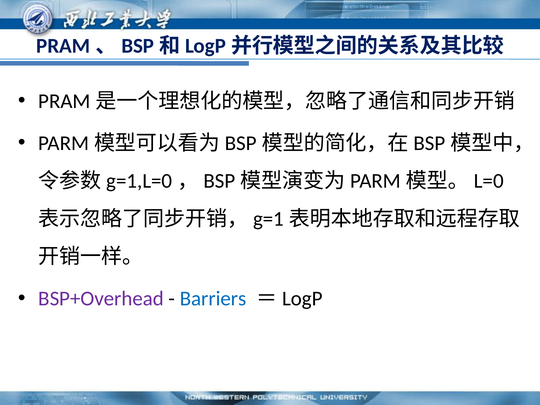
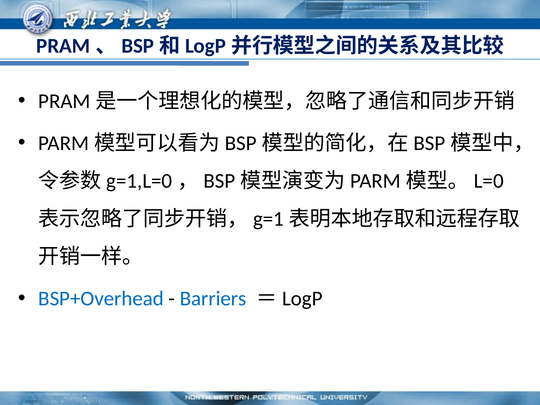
BSP+Overhead colour: purple -> blue (101, 299)
